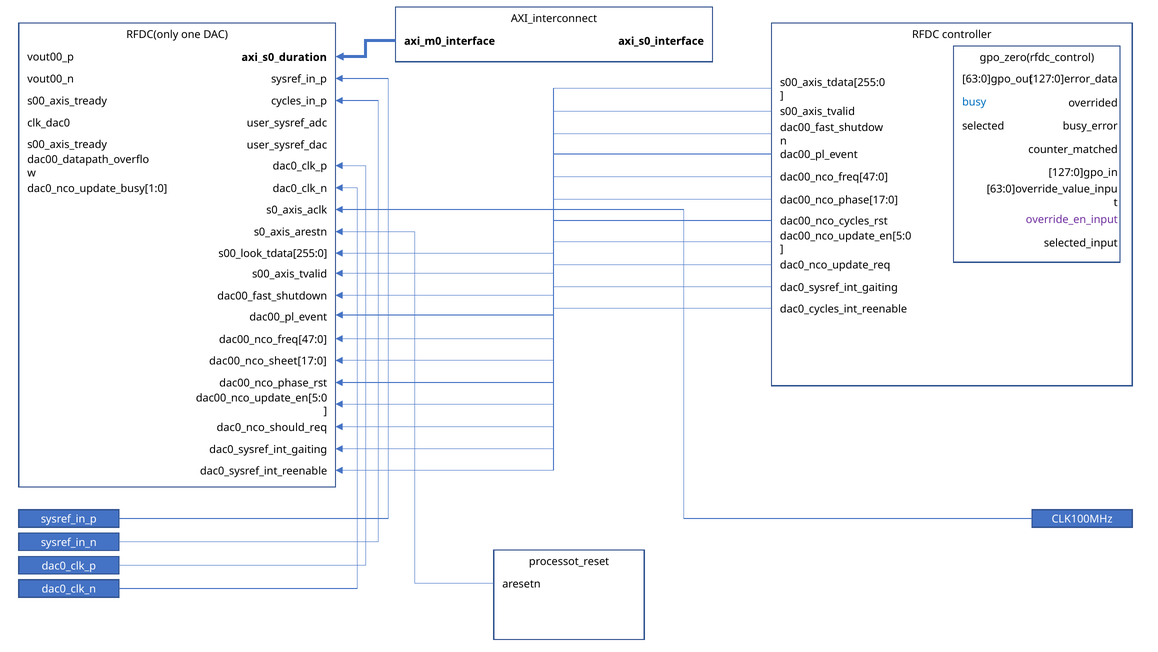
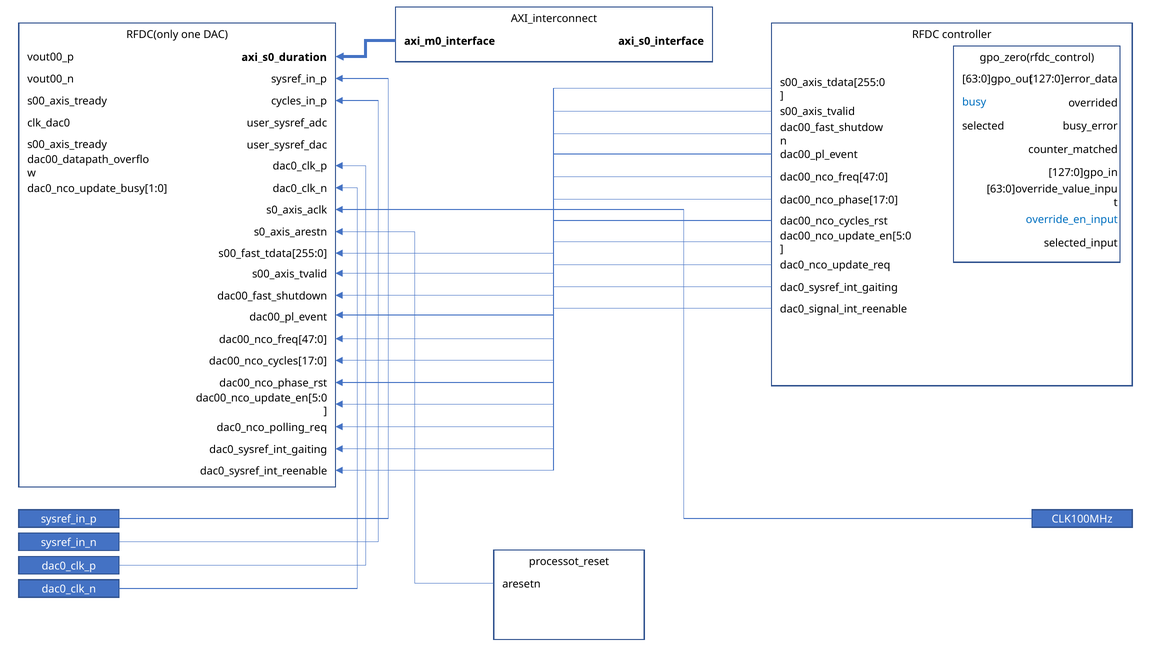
override_en_input colour: purple -> blue (1072, 219)
s00_look_tdata[255:0: s00_look_tdata[255:0 -> s00_fast_tdata[255:0 (273, 254)
dac0_cycles_int_reenable: dac0_cycles_int_reenable -> dac0_signal_int_reenable (844, 309)
dac00_nco_sheet[17:0: dac00_nco_sheet[17:0 -> dac00_nco_cycles[17:0 (268, 361)
dac0_nco_should_req: dac0_nco_should_req -> dac0_nco_polling_req (272, 427)
